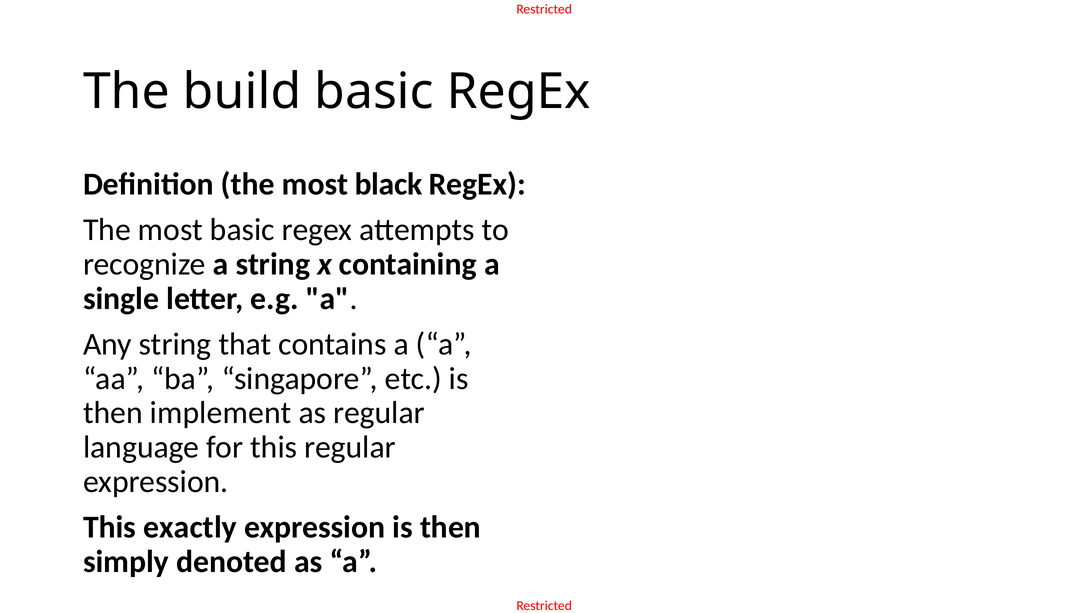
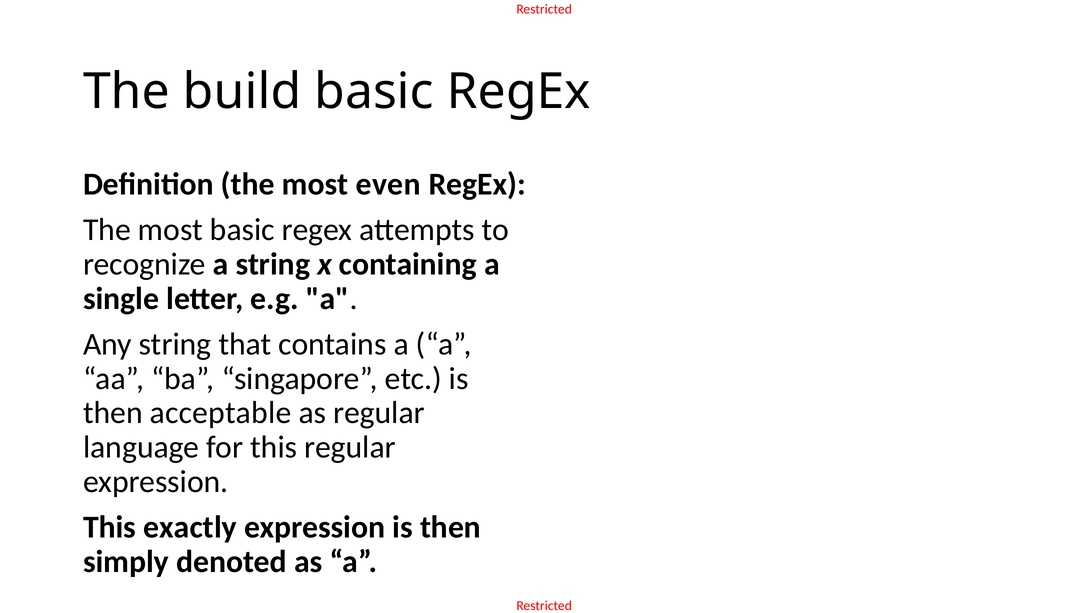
black: black -> even (388, 184)
implement: implement -> acceptable (221, 413)
